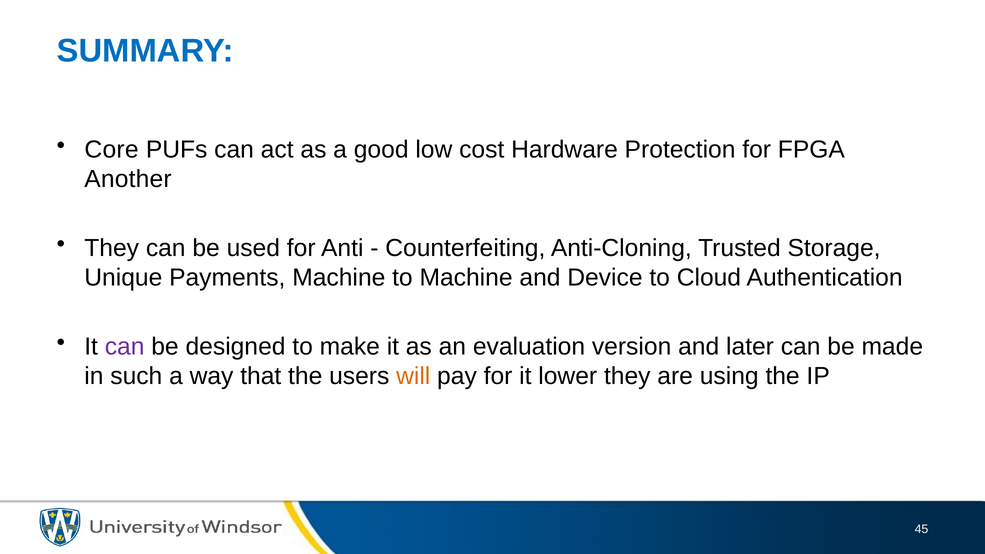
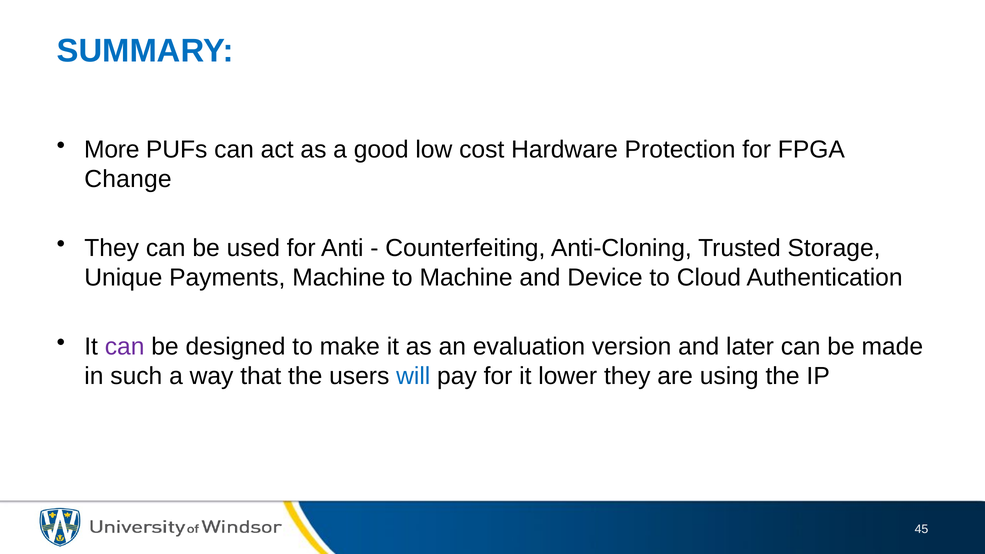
Core: Core -> More (112, 149)
Another: Another -> Change (128, 179)
will colour: orange -> blue (413, 376)
